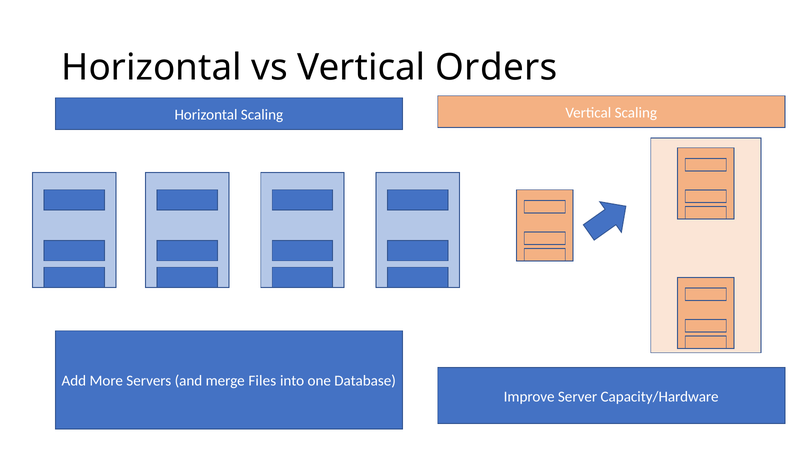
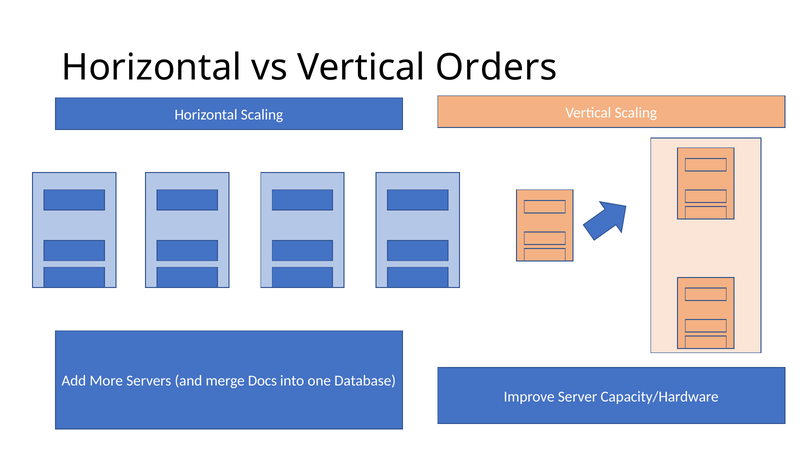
Files: Files -> Docs (262, 381)
